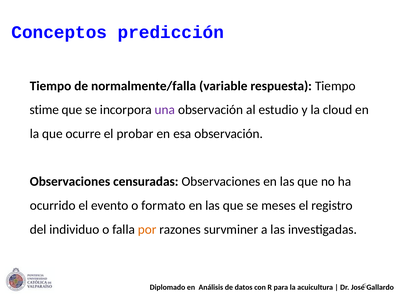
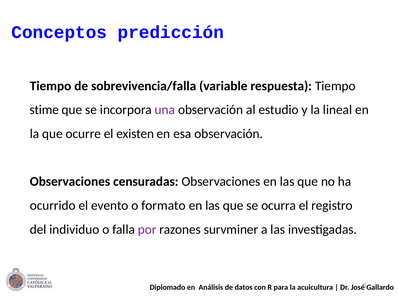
normalmente/falla: normalmente/falla -> sobrevivencia/falla (144, 86)
cloud: cloud -> lineal (338, 110)
probar: probar -> existen (135, 134)
meses: meses -> ocurra (279, 205)
por colour: orange -> purple (147, 229)
